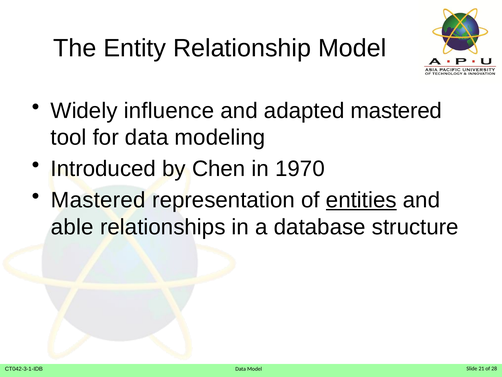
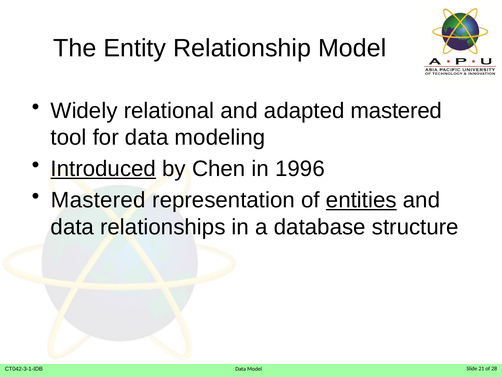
influence: influence -> relational (169, 111)
Introduced underline: none -> present (103, 169)
1970: 1970 -> 1996 (300, 169)
able: able -> data (72, 227)
